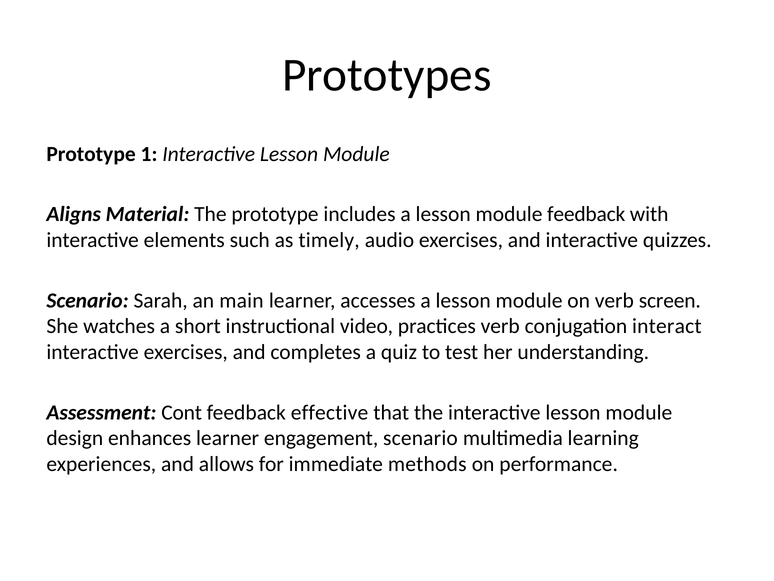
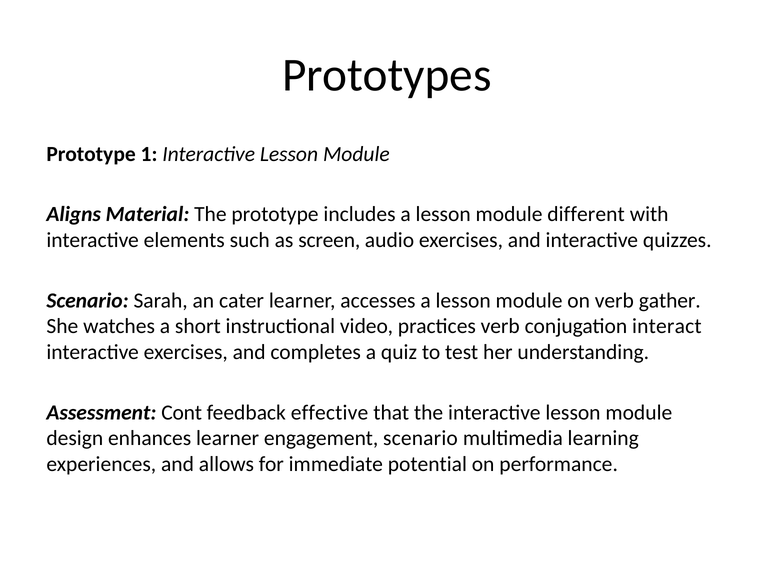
module feedback: feedback -> different (586, 214)
timely: timely -> screen (329, 240)
main: main -> cater (242, 300)
screen: screen -> gather (670, 300)
methods: methods -> potential (427, 464)
